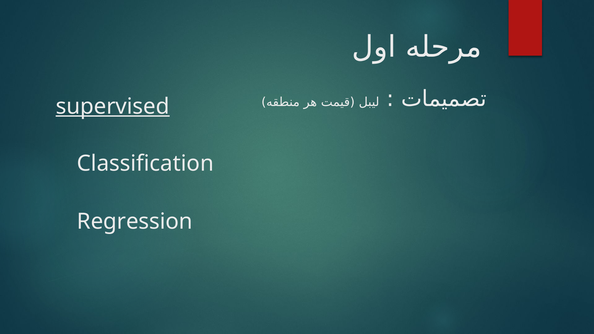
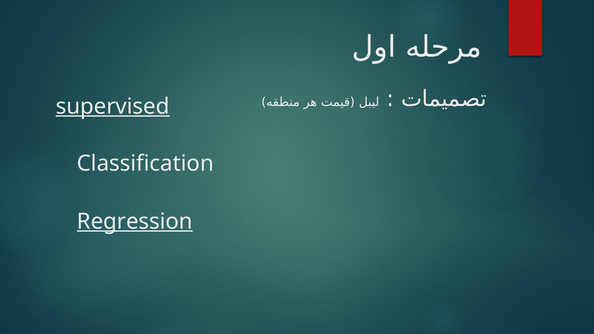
Regression underline: none -> present (135, 221)
